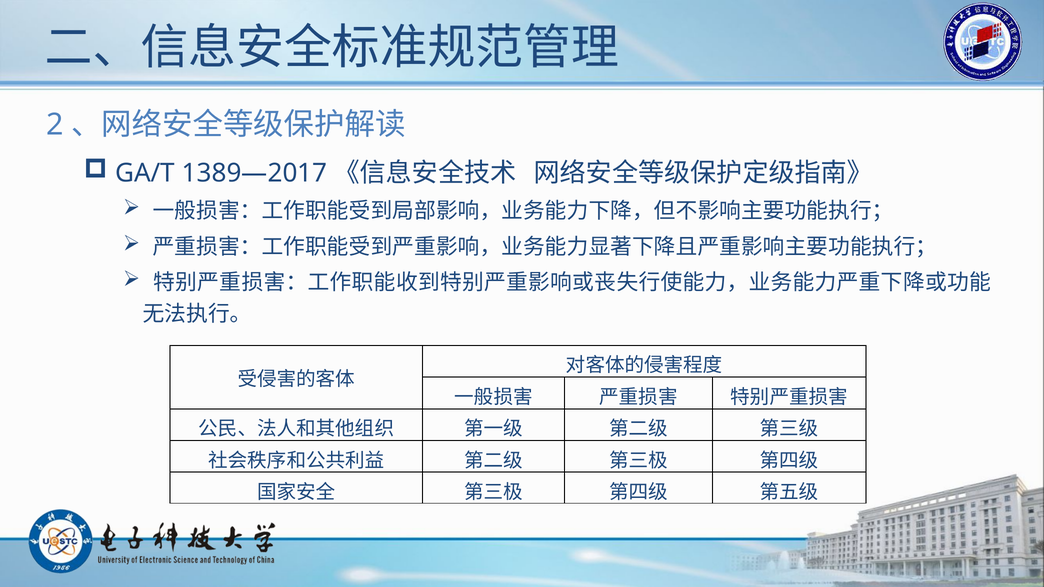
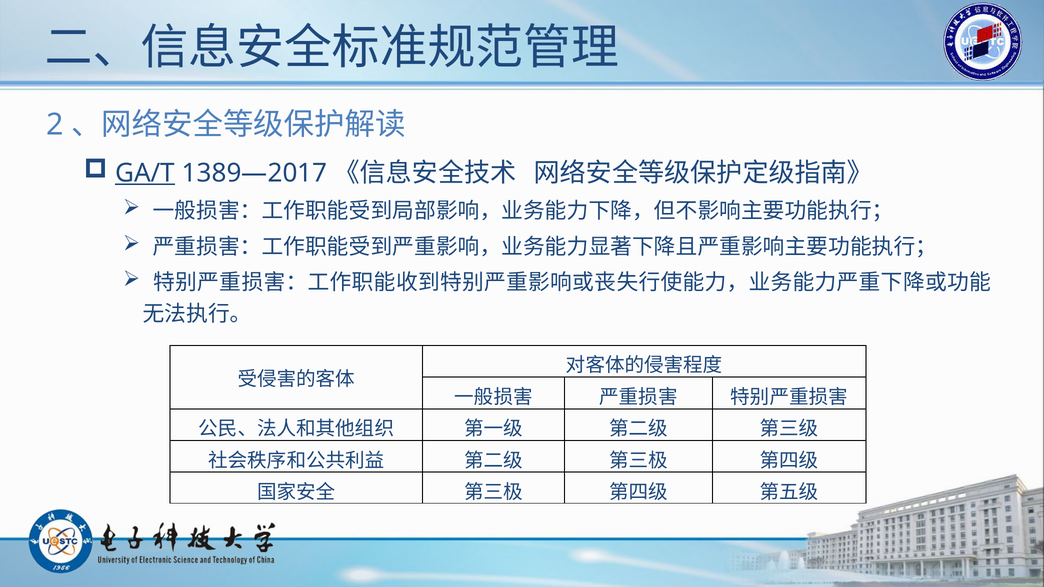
GA/T underline: none -> present (145, 173)
